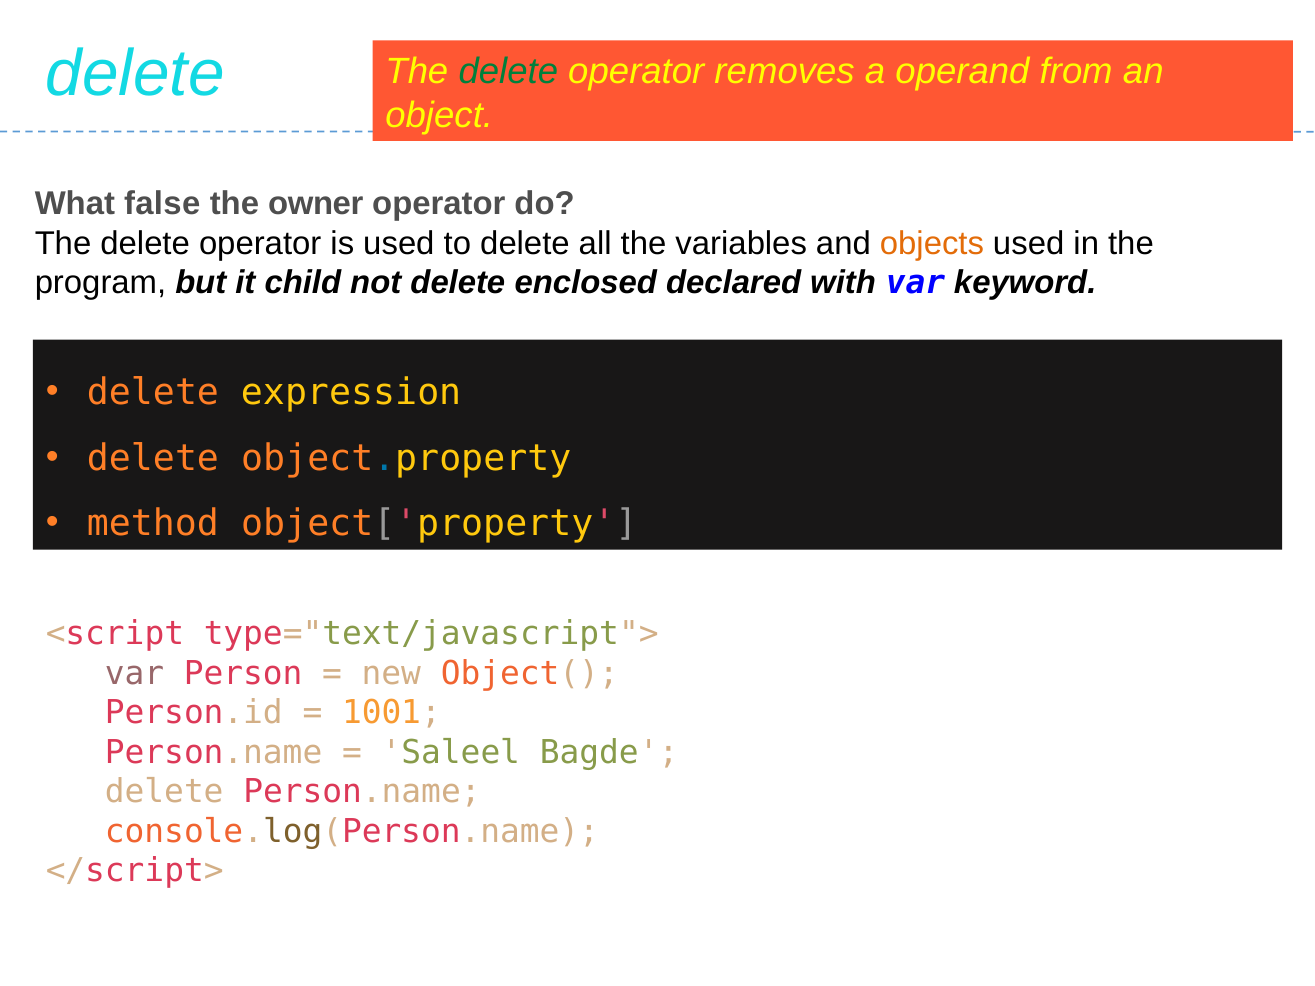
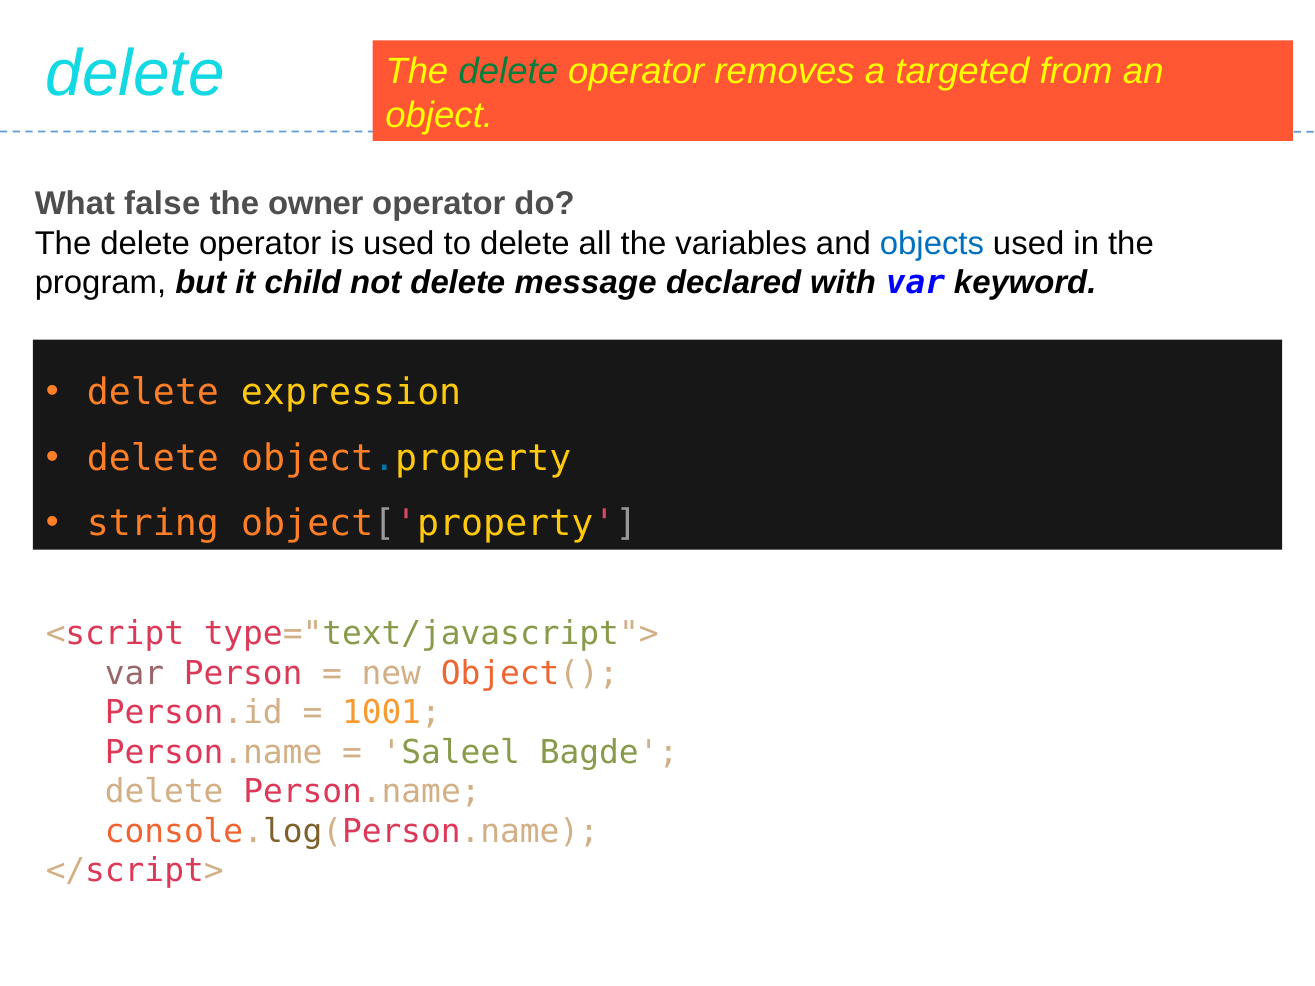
operand: operand -> targeted (963, 71)
objects colour: orange -> blue (932, 243)
enclosed: enclosed -> message (586, 283)
method: method -> string (153, 524)
